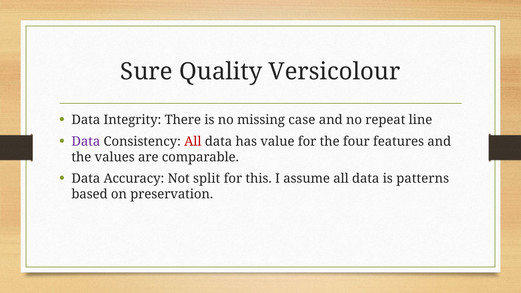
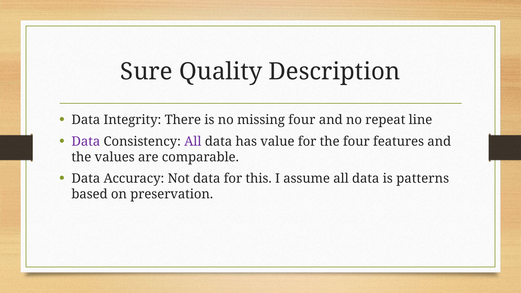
Versicolour: Versicolour -> Description (334, 71)
missing case: case -> four (302, 120)
All colour: red -> purple (193, 141)
Not split: split -> data (207, 179)
